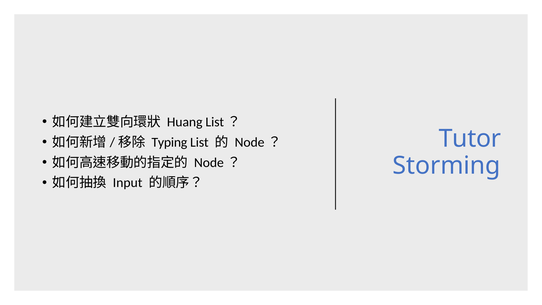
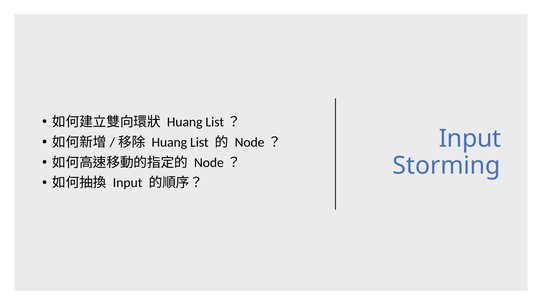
Tutor: Tutor -> Input (470, 139)
Typing: Typing -> Huang (169, 142)
